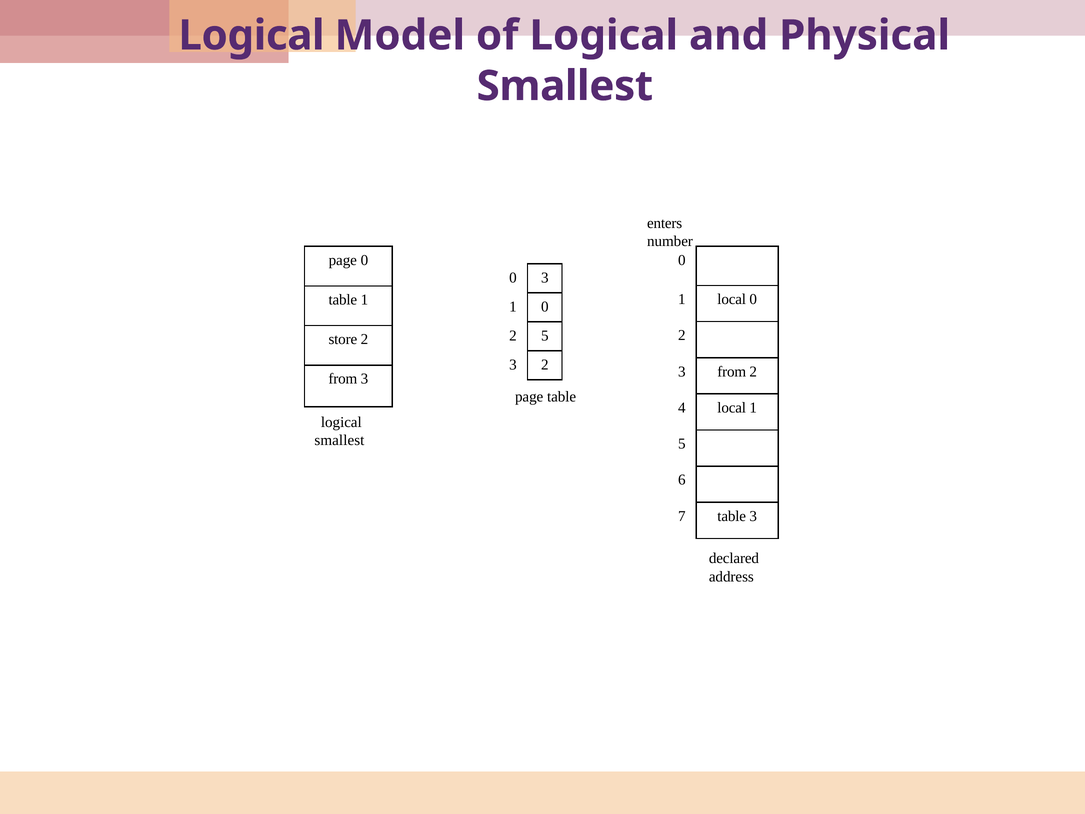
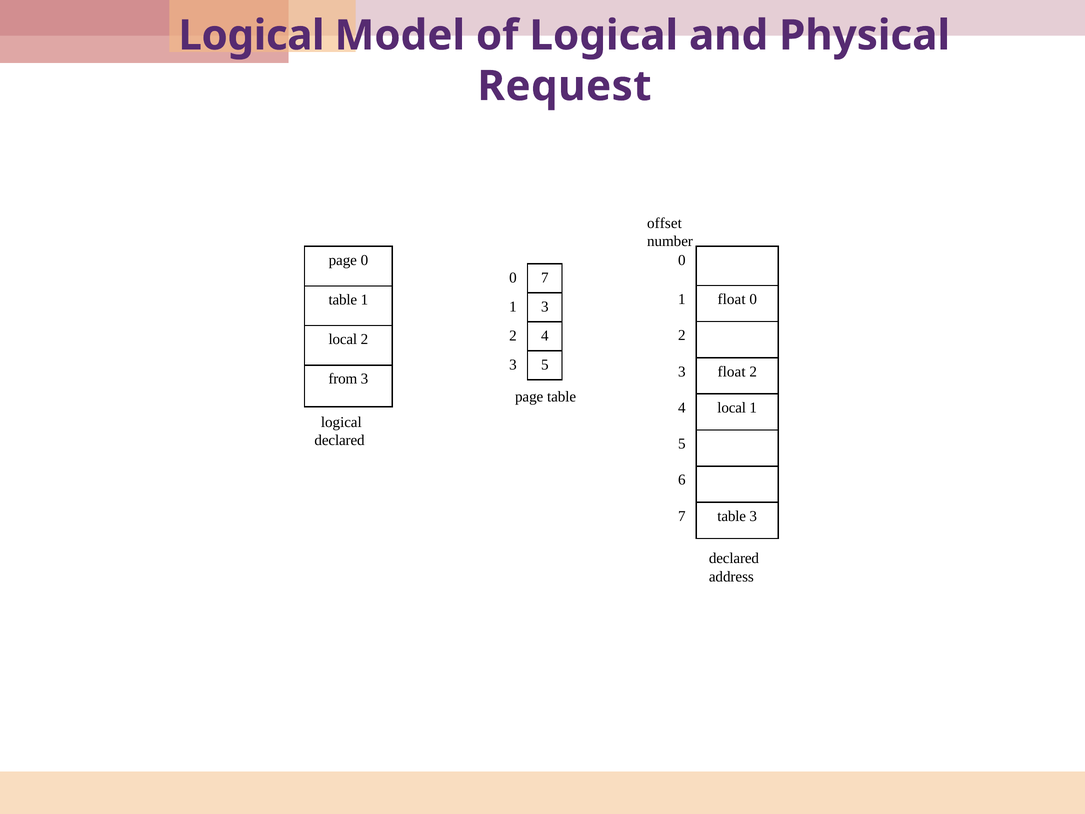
Smallest: Smallest -> Request (564, 86)
enters: enters -> offset (664, 223)
0 3: 3 -> 7 (545, 278)
1 local: local -> float (732, 299)
1 0: 0 -> 3 (545, 307)
5: 5 -> 4 (545, 336)
store: store -> local (343, 339)
3 2: 2 -> 5 (545, 365)
3 from: from -> float (732, 371)
smallest: smallest -> declared (340, 440)
